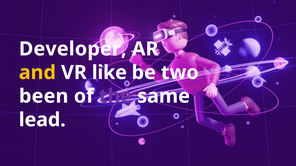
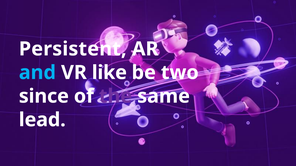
Developer: Developer -> Persistent (73, 49)
and colour: yellow -> light blue (37, 73)
been: been -> since (44, 96)
